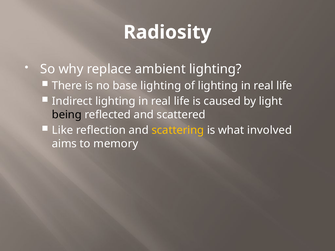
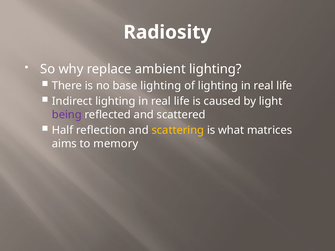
being colour: black -> purple (67, 115)
Like: Like -> Half (63, 130)
involved: involved -> matrices (270, 130)
